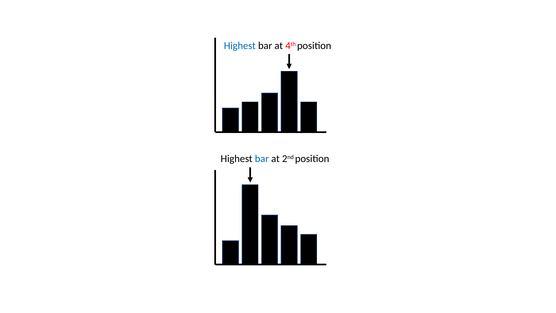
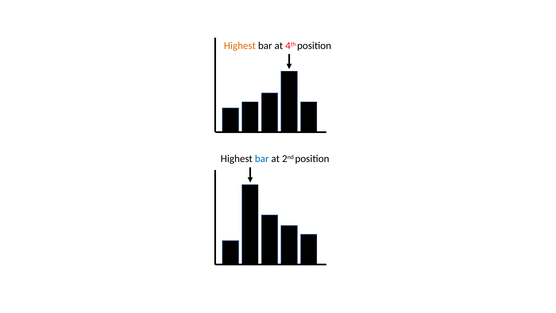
Highest colour: blue -> orange (240, 46)
